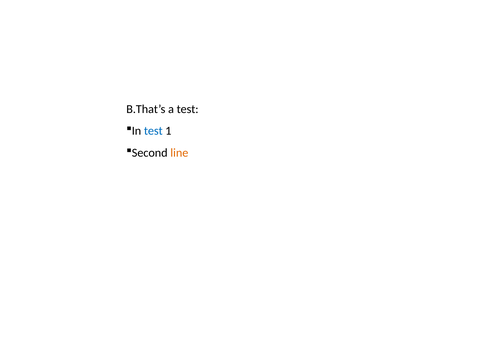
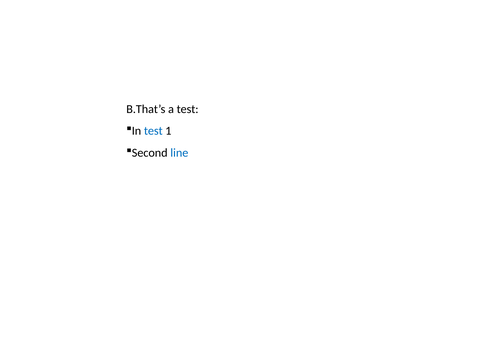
line colour: orange -> blue (179, 153)
